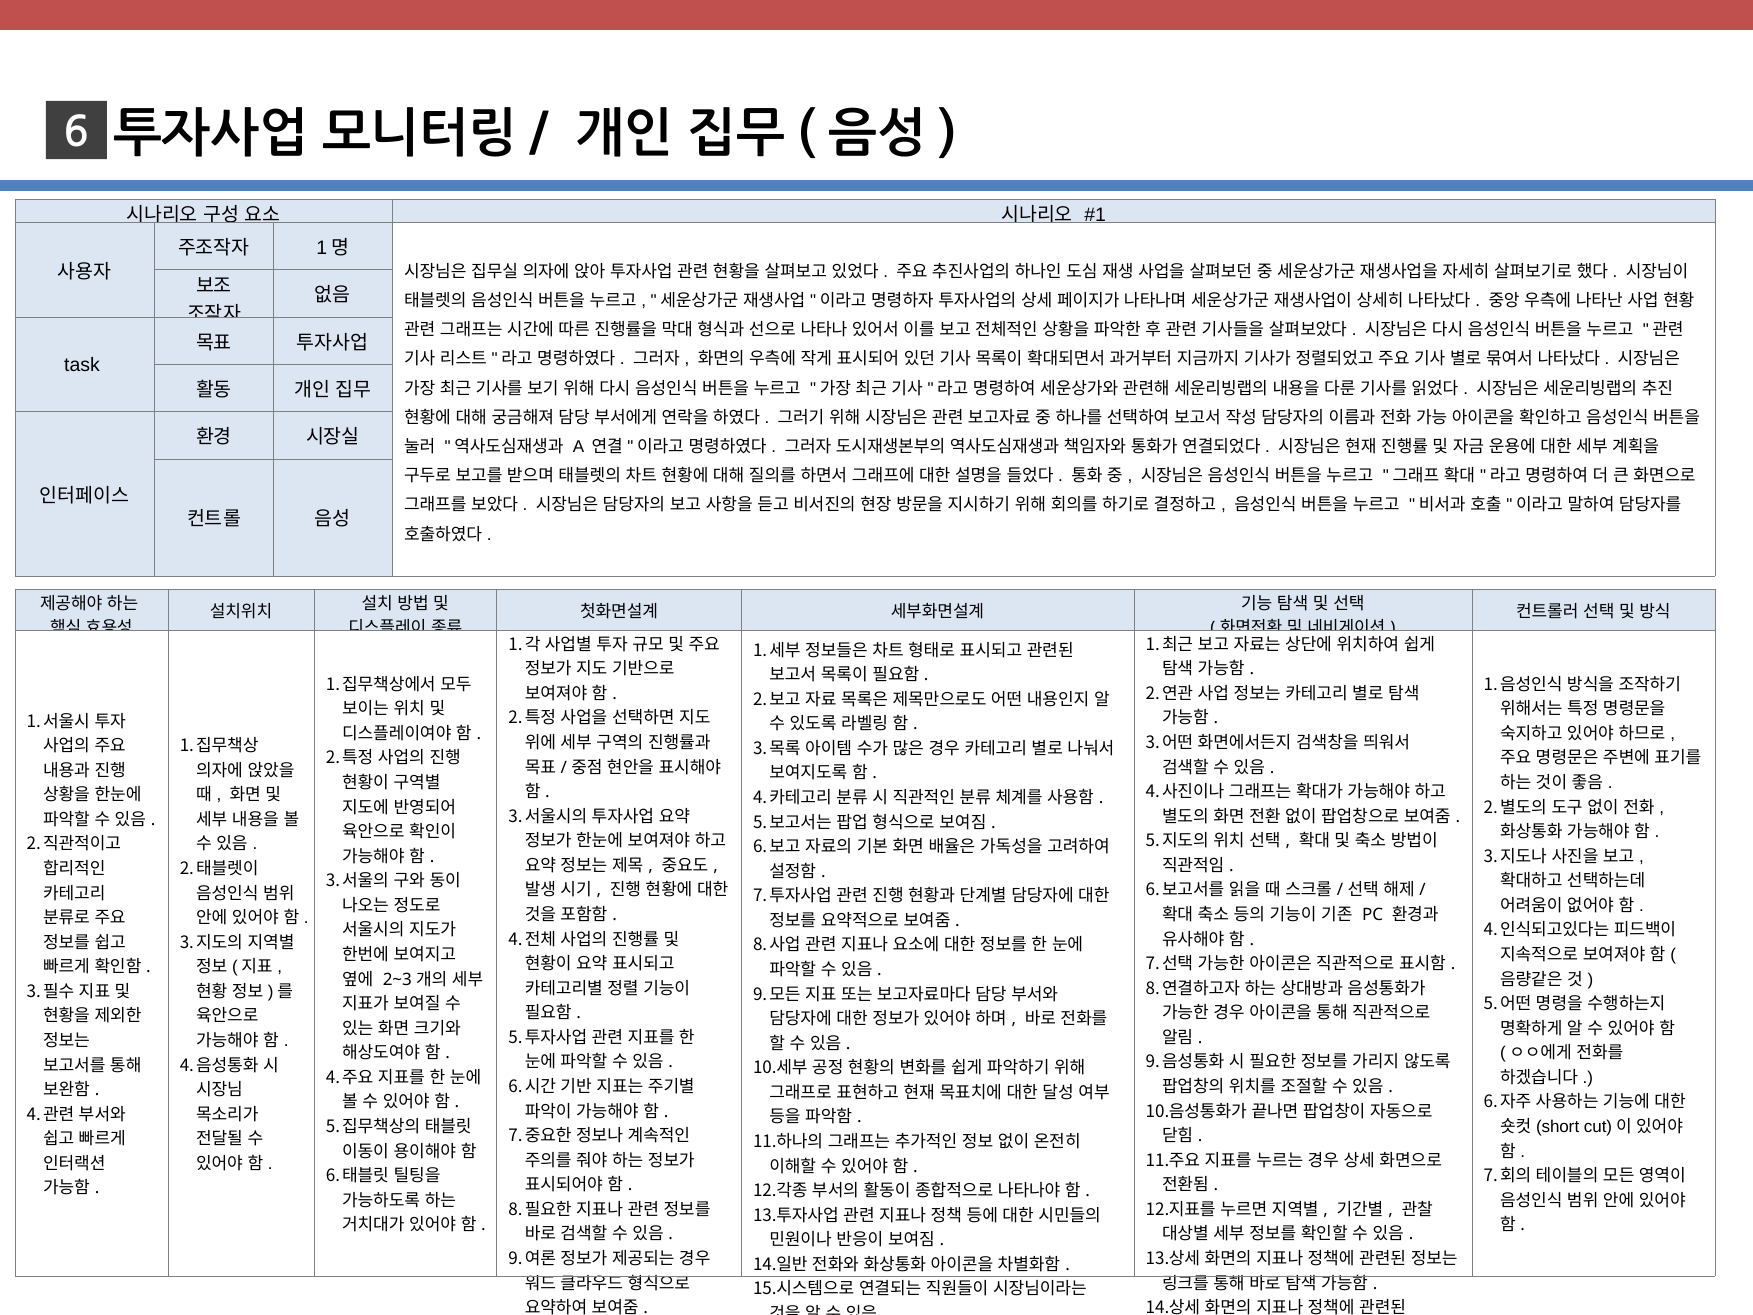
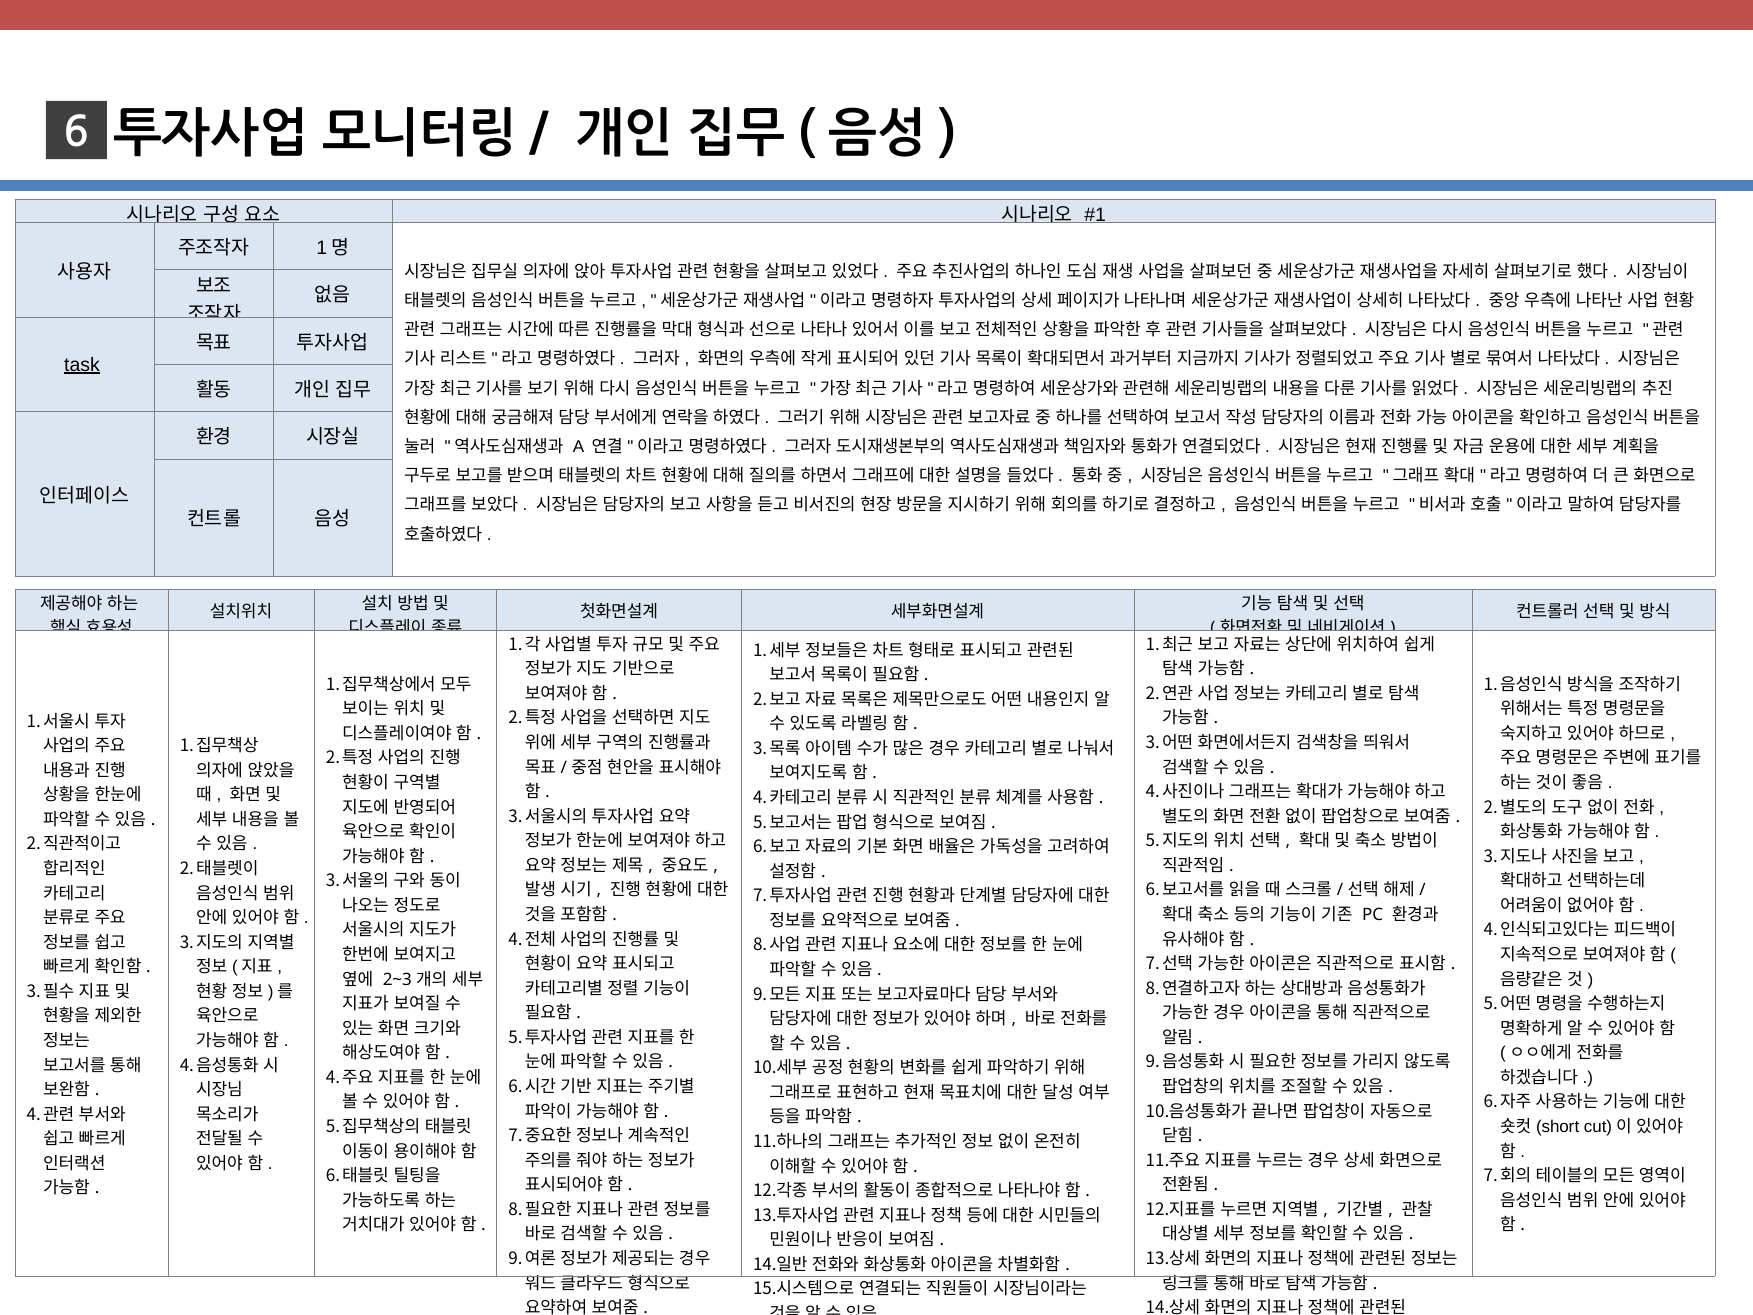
task underline: none -> present (82, 365)
